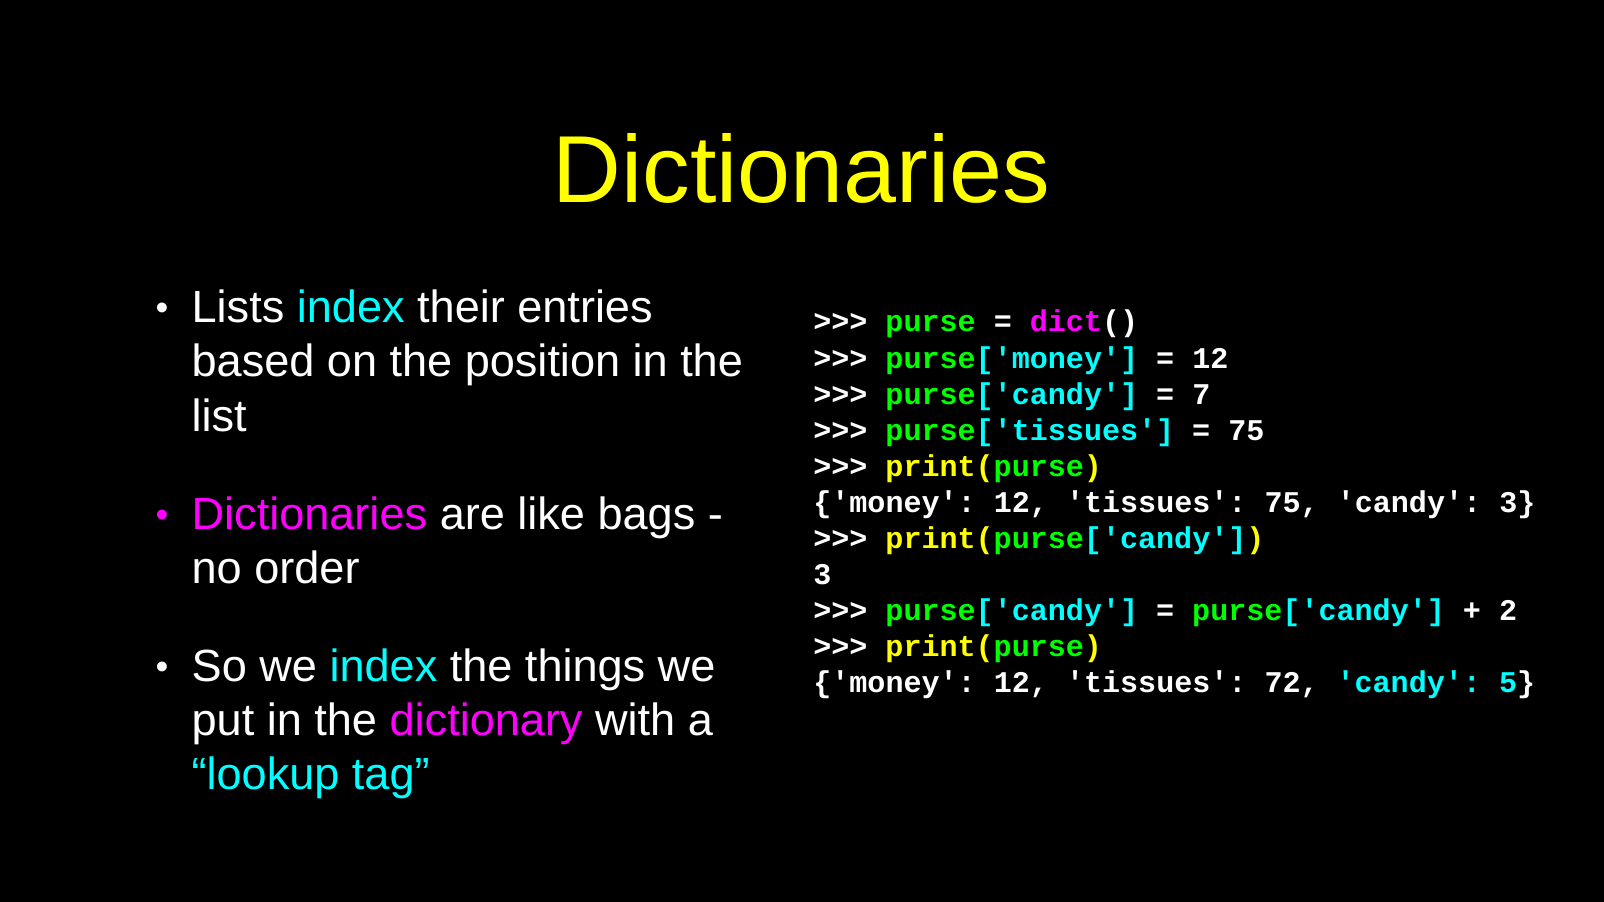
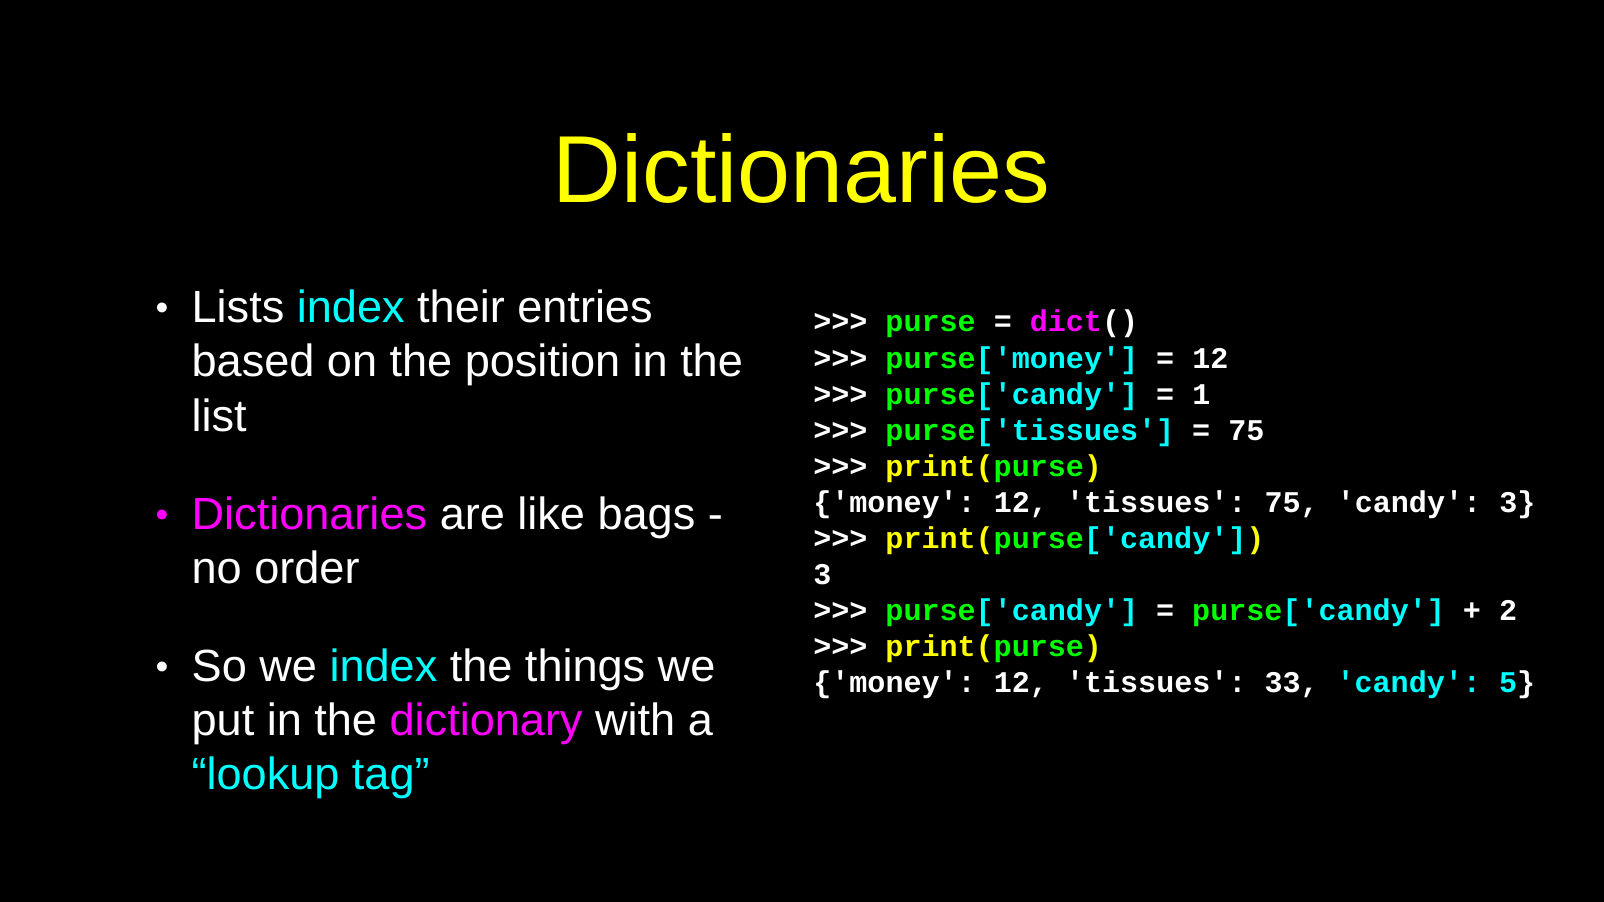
7: 7 -> 1 (1201, 394)
72: 72 -> 33 (1292, 683)
